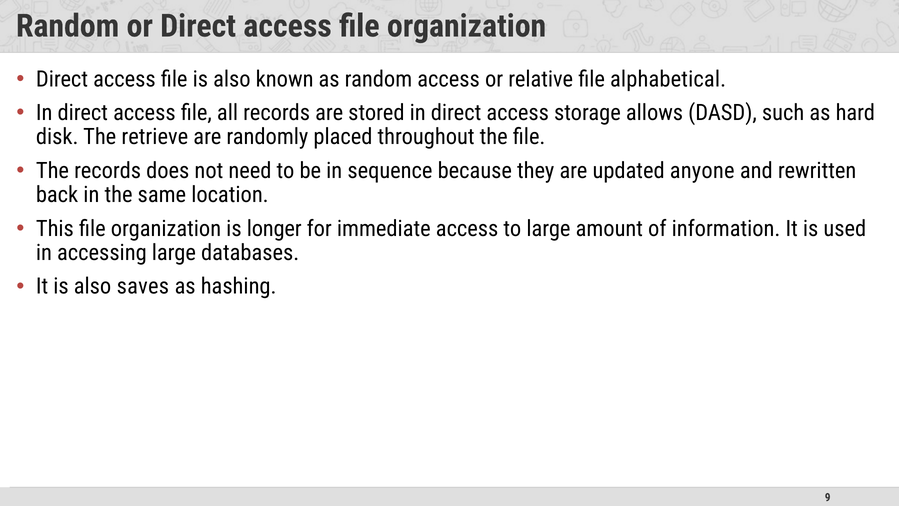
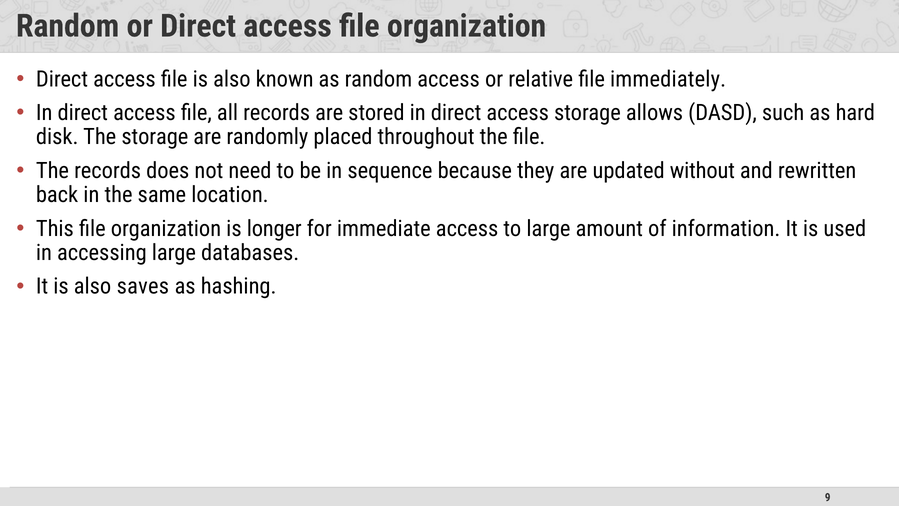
alphabetical: alphabetical -> immediately (668, 79)
The retrieve: retrieve -> storage (155, 137)
anyone: anyone -> without (702, 171)
